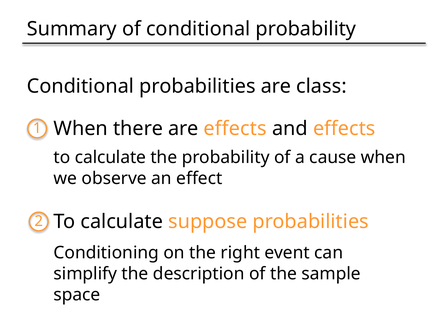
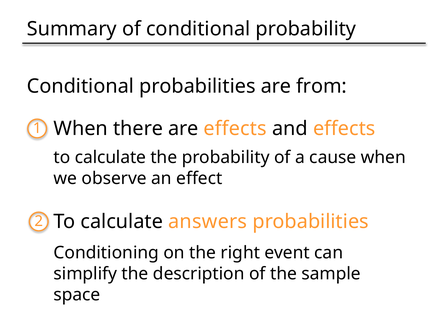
class: class -> from (322, 86)
suppose: suppose -> answers (208, 222)
